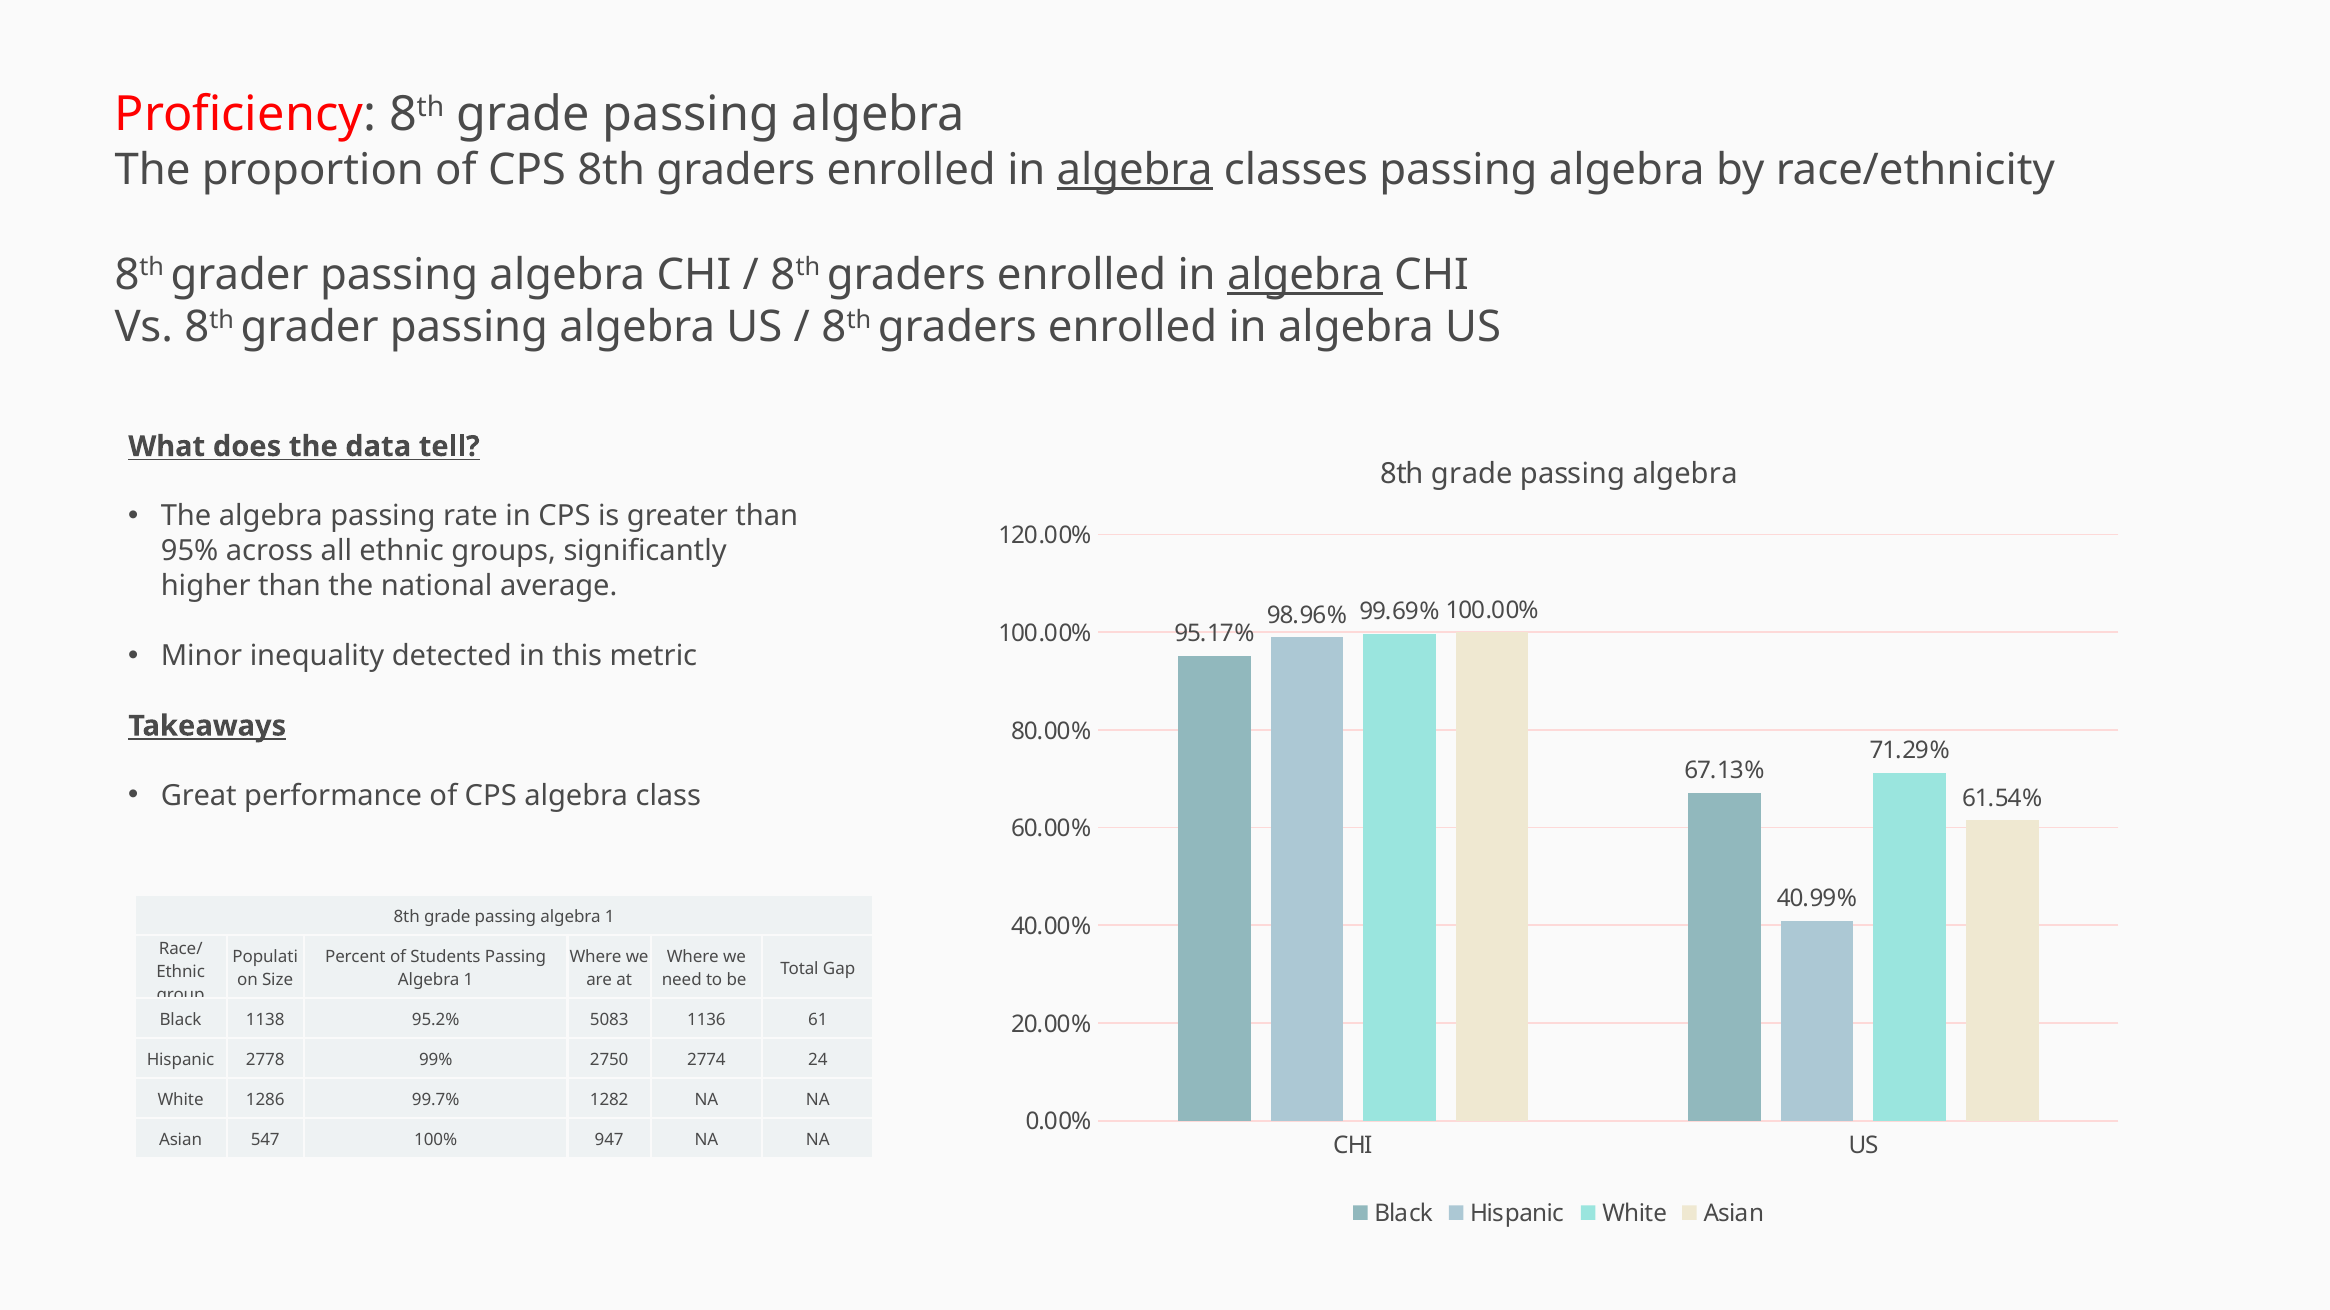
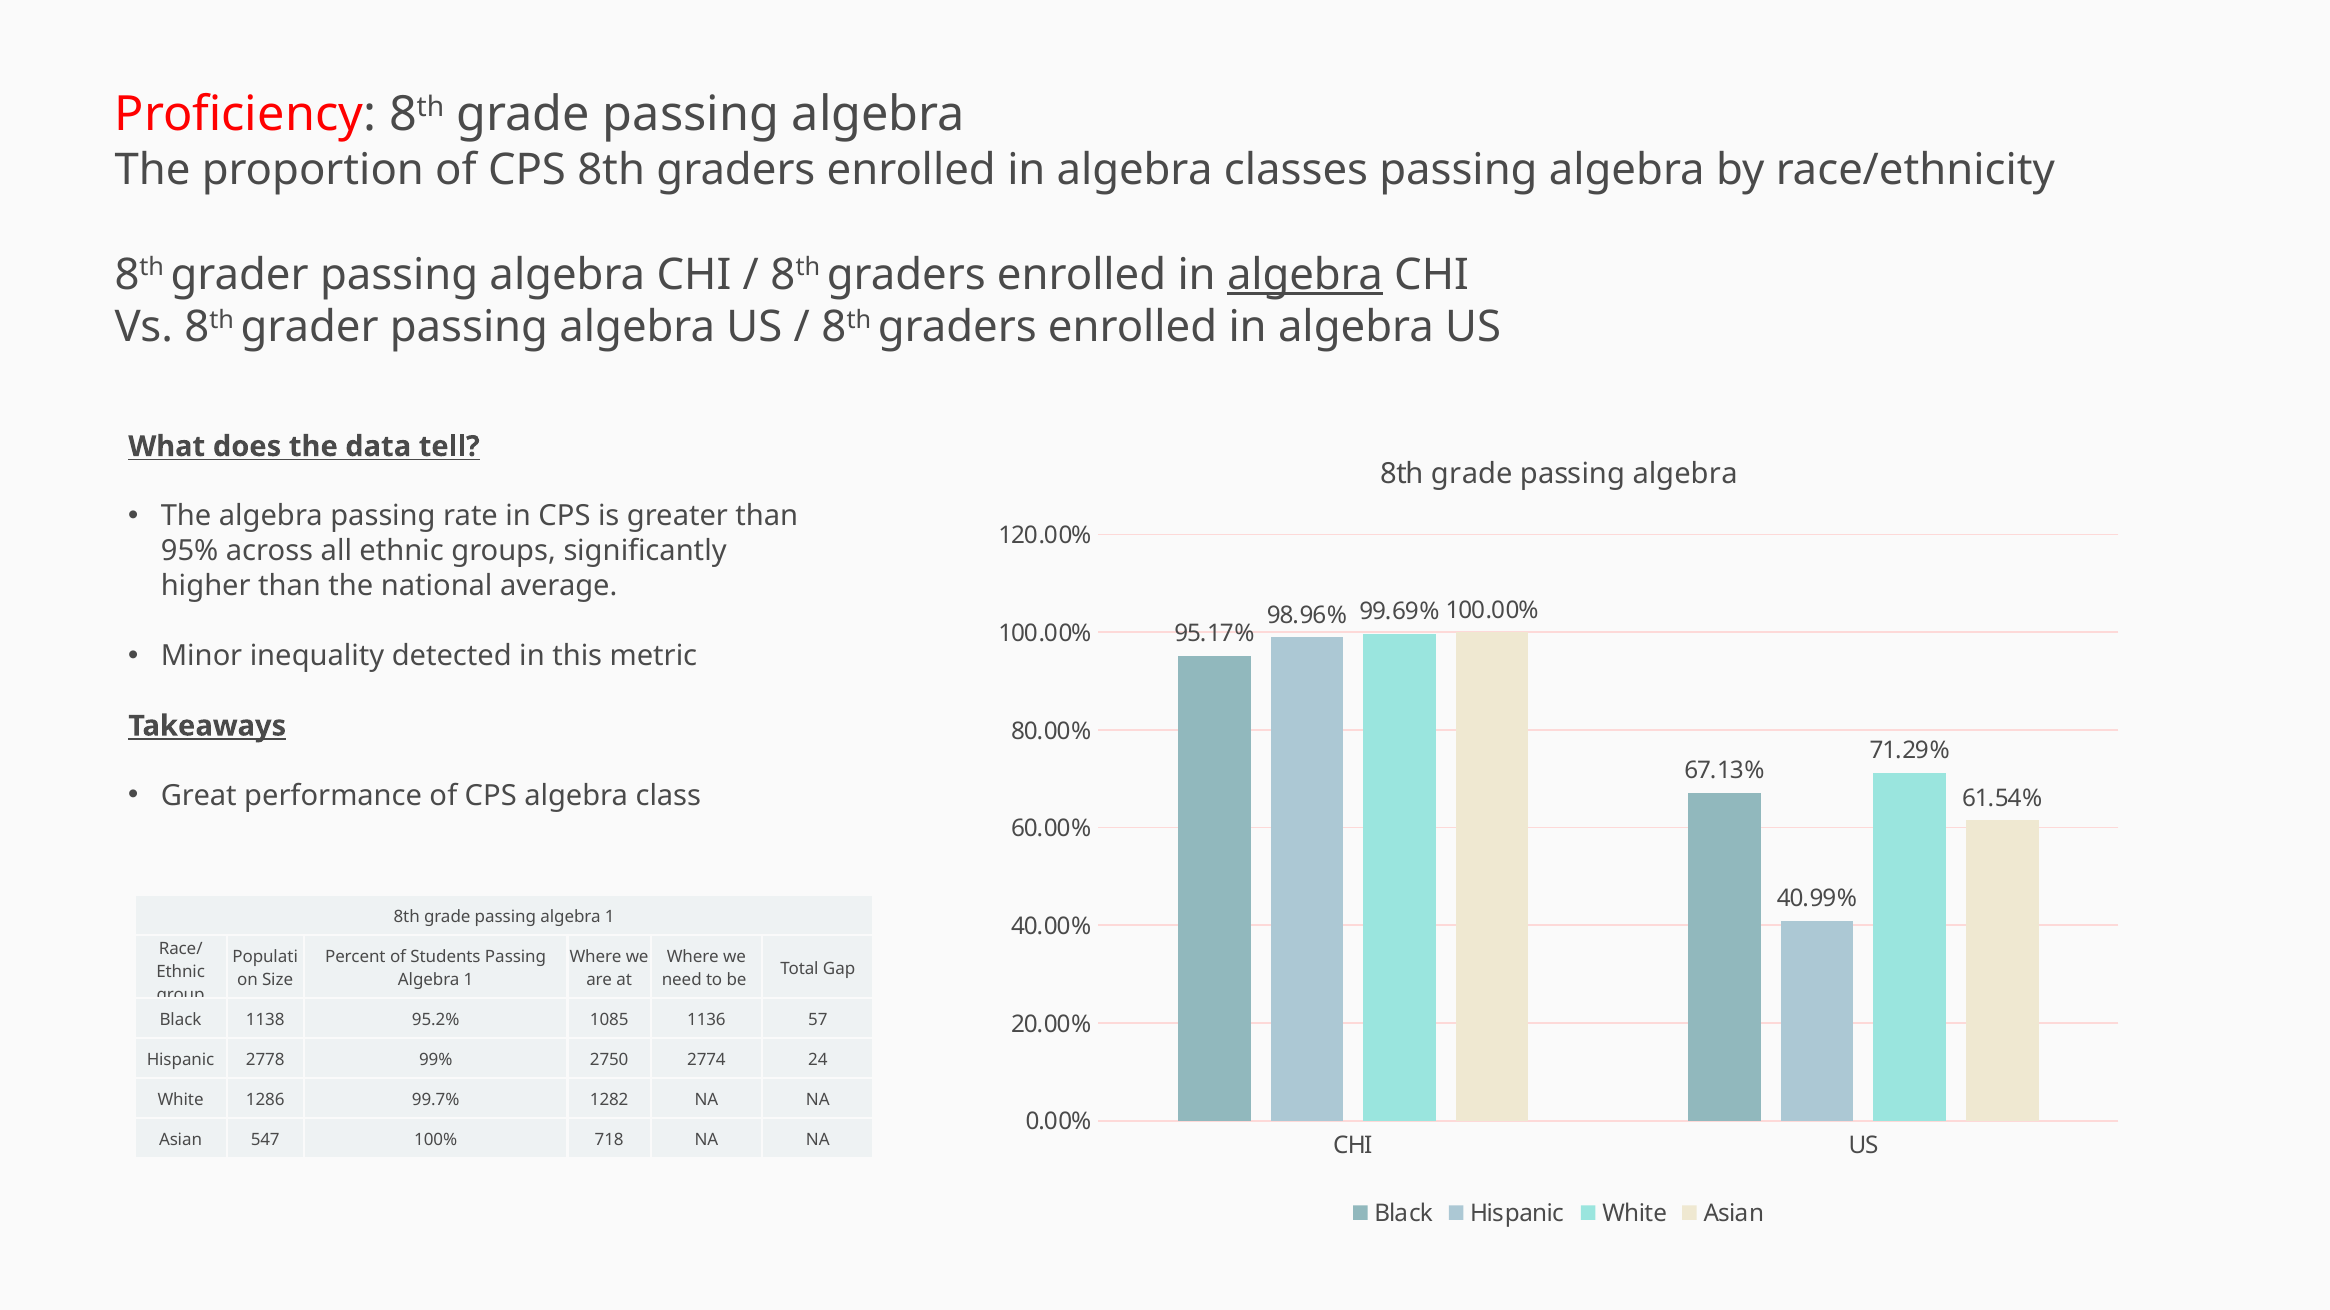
algebra underline: present -> none (1135, 170)
5083: 5083 -> 1085 (609, 1020)
61: 61 -> 57 (818, 1020)
947: 947 -> 718 (609, 1141)
